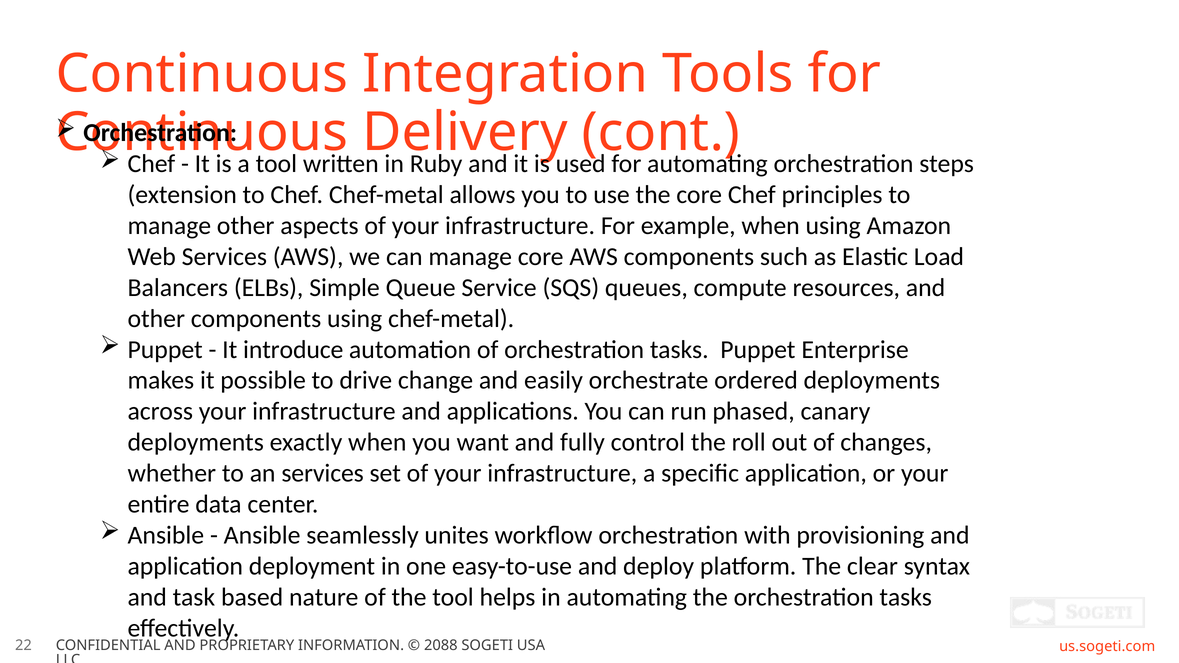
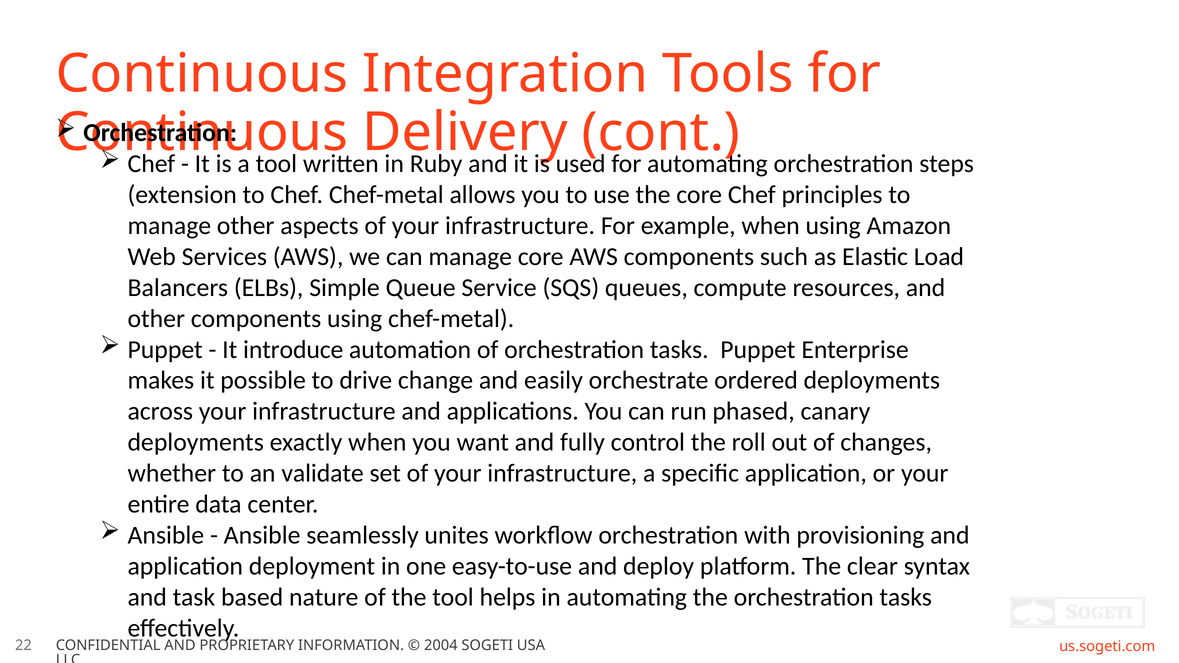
an services: services -> validate (323, 473)
2088: 2088 -> 2004 (441, 645)
